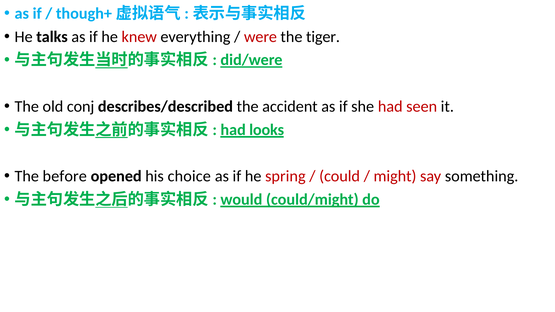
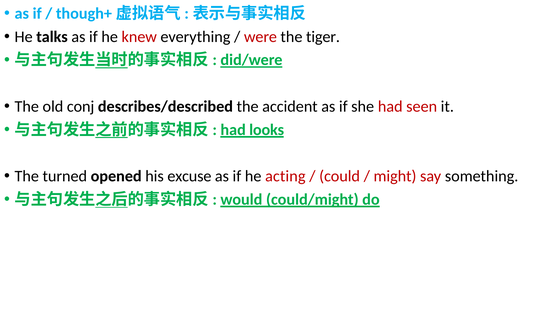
before: before -> turned (65, 176)
choice: choice -> excuse (189, 176)
spring: spring -> acting (285, 176)
